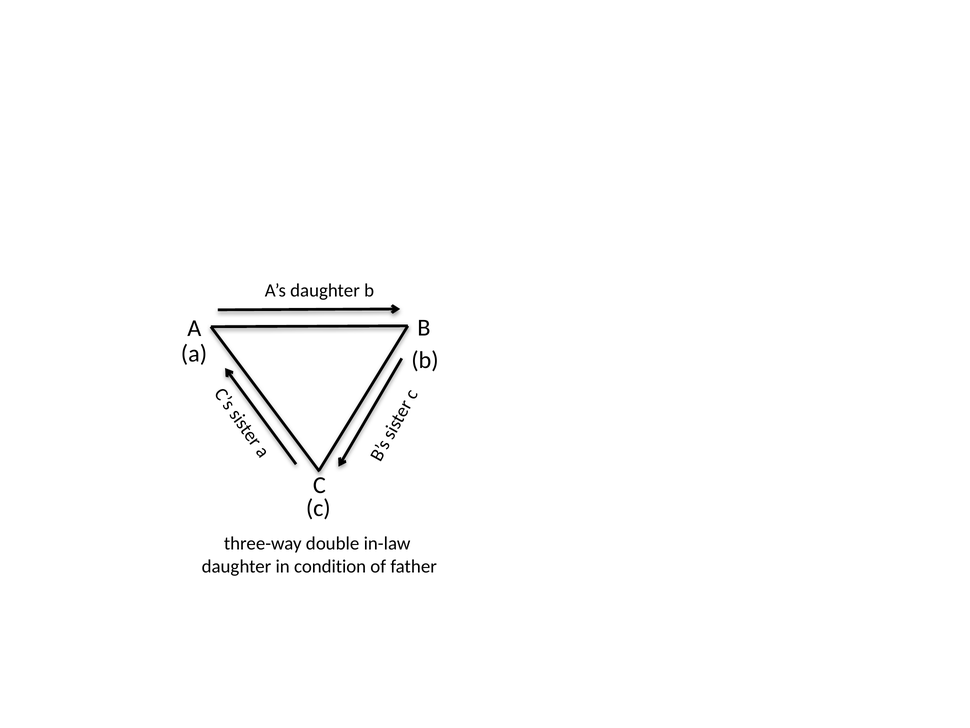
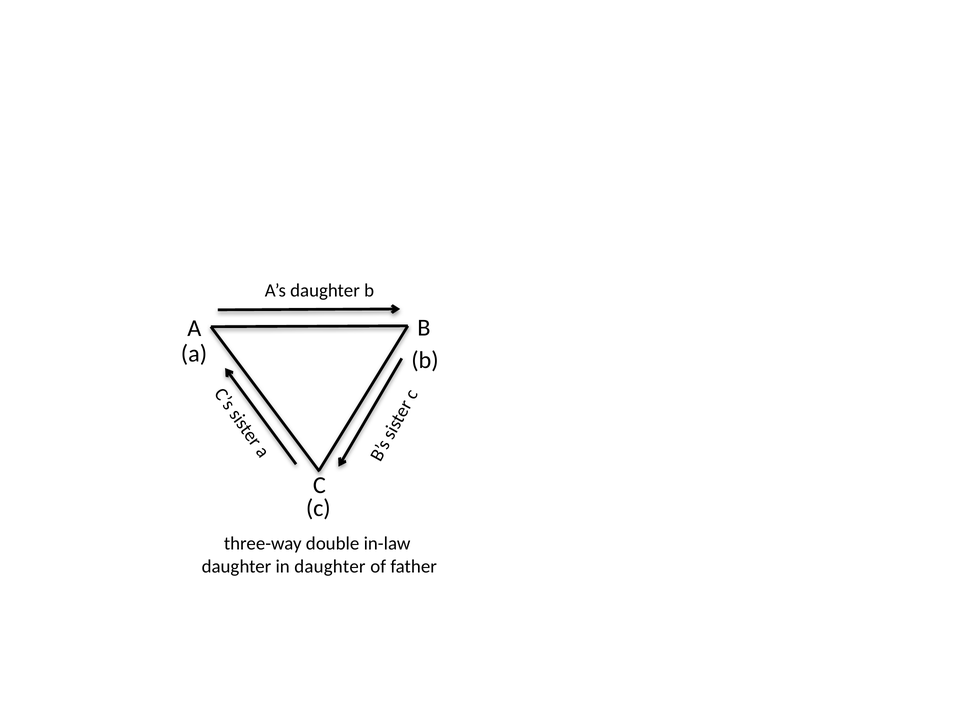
in condition: condition -> daughter (330, 566)
